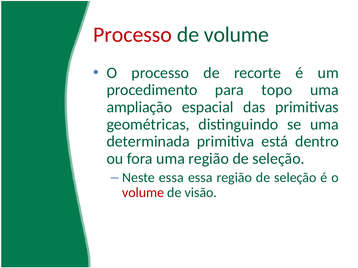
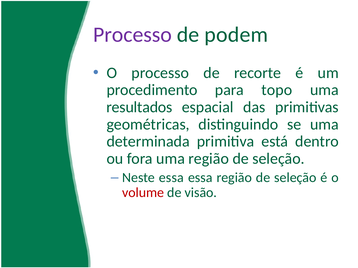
Processo colour: red -> purple (133, 35)
de volume: volume -> podem (236, 35)
ampliação: ampliação -> resultados (139, 107)
